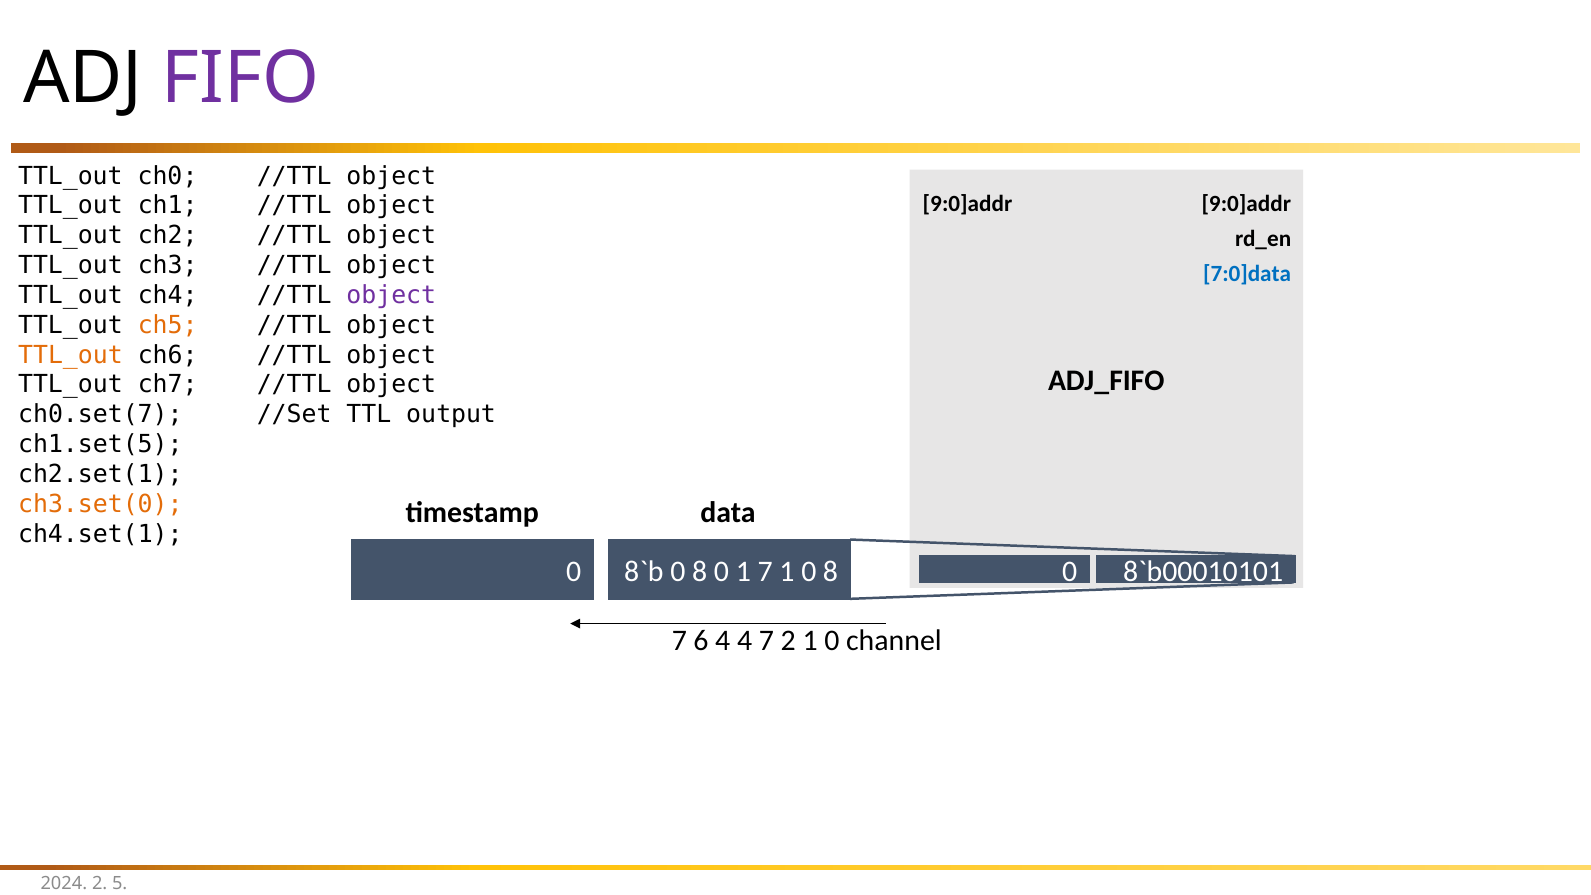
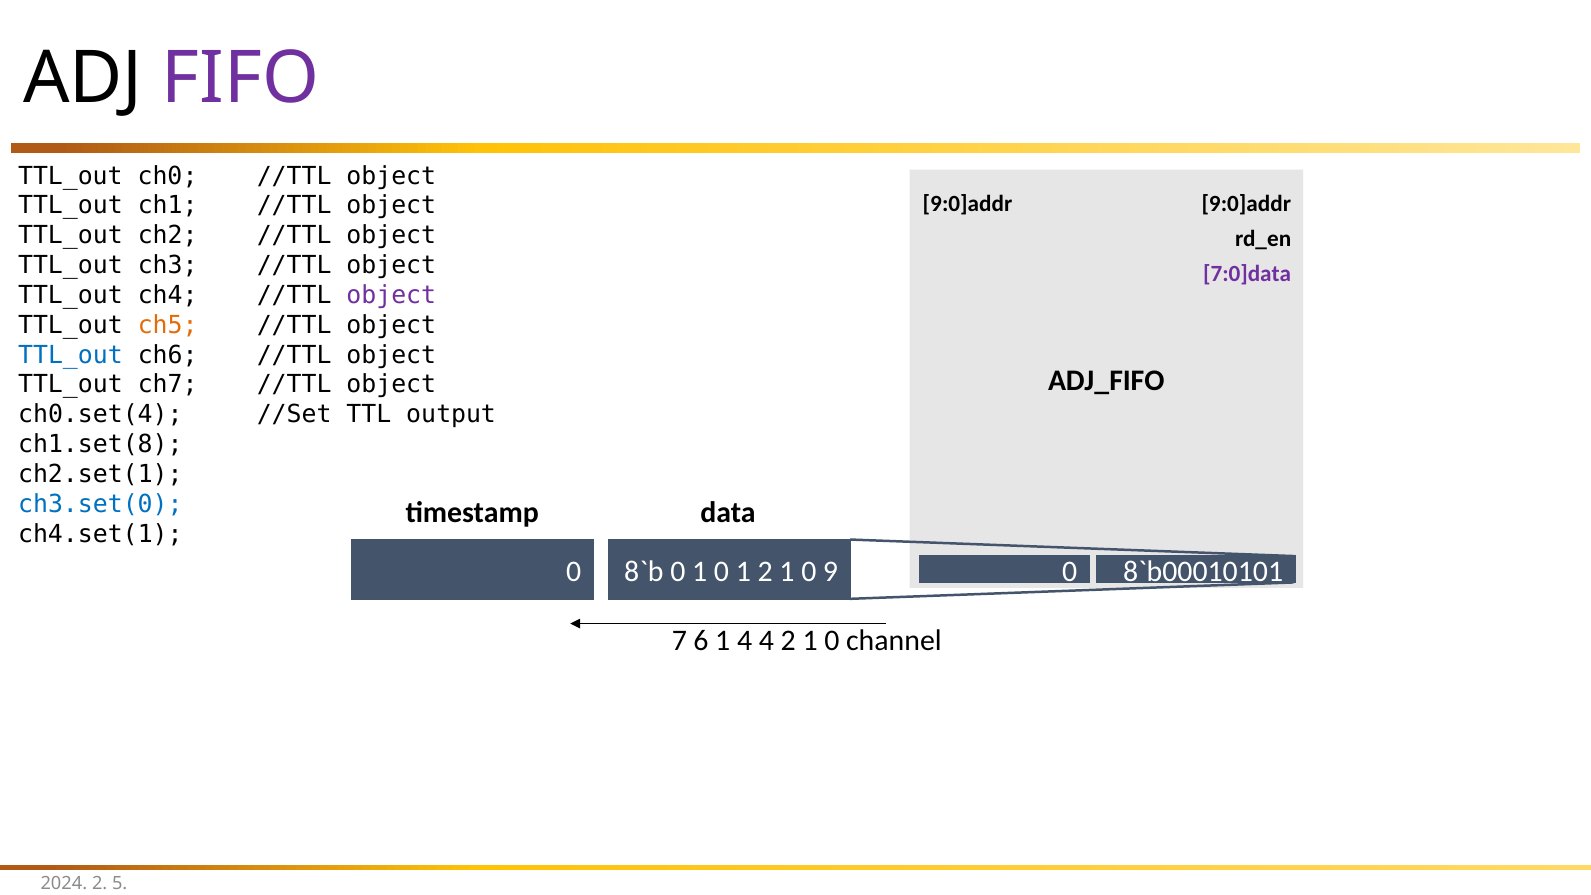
7:0]data colour: blue -> purple (1247, 273)
TTL_out colour: orange -> blue (70, 355)
ch0.set(7: ch0.set(7 -> ch0.set(4 (100, 414)
ch1.set(5: ch1.set(5 -> ch1.set(8 (100, 444)
ch3.set(0 colour: orange -> blue (100, 504)
8: 8 -> 1 (700, 572)
1 7: 7 -> 2 (765, 572)
1 0 8: 8 -> 9 (830, 572)
6 4: 4 -> 1 (723, 641)
4 7: 7 -> 4 (766, 641)
